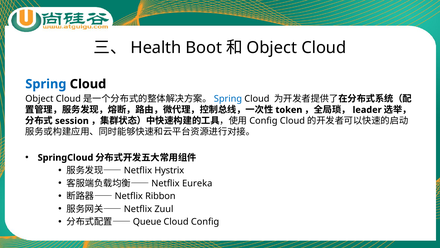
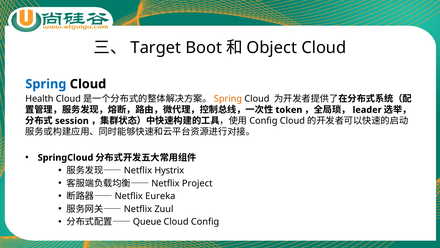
Health: Health -> Target (156, 48)
Object: Object -> Health (39, 99)
Spring colour: blue -> orange (228, 99)
Eureka: Eureka -> Project (197, 183)
Ribbon: Ribbon -> Eureka (160, 196)
